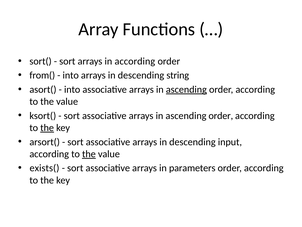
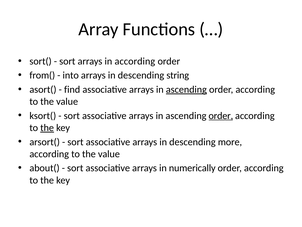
into: into -> find (72, 89)
order underline: none -> present (221, 115)
input: input -> more (230, 142)
the underline: present -> none (89, 154)
exists(: exists( -> about( (45, 168)
parameters: parameters -> numerically (192, 168)
